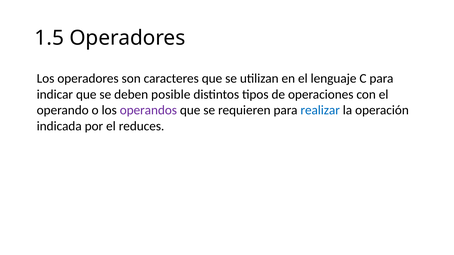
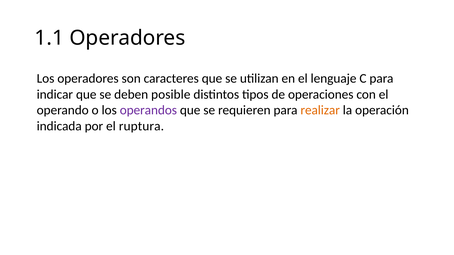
1.5: 1.5 -> 1.1 (49, 38)
realizar colour: blue -> orange (320, 110)
reduces: reduces -> ruptura (141, 126)
